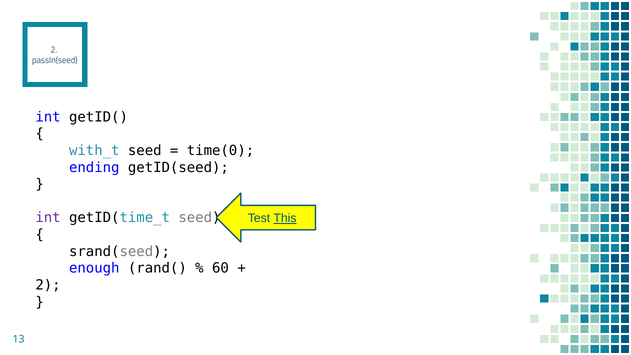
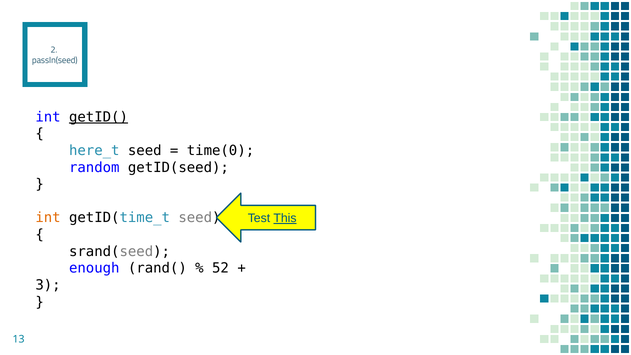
getID( underline: none -> present (98, 117)
with_t: with_t -> here_t (94, 151)
ending: ending -> random (94, 167)
int colour: purple -> orange (48, 218)
60: 60 -> 52 (220, 268)
2: 2 -> 3 (48, 285)
